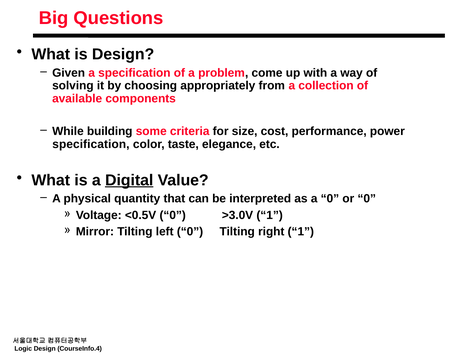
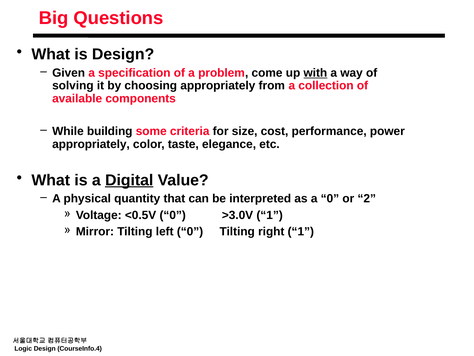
with underline: none -> present (315, 73)
specification: specification -> appropriately (91, 144)
or 0: 0 -> 2 (367, 198)
